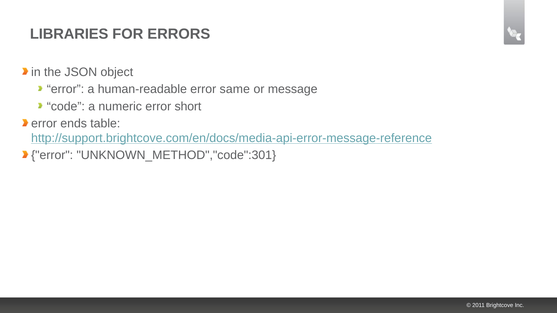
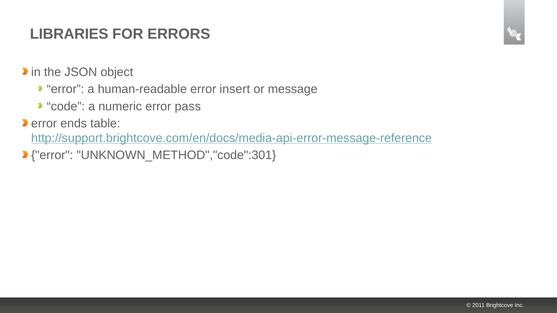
same: same -> insert (235, 89)
short: short -> pass (188, 106)
